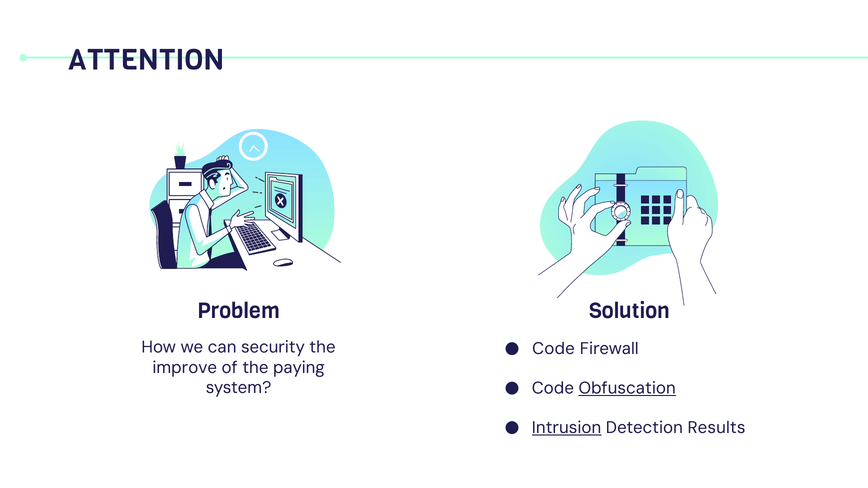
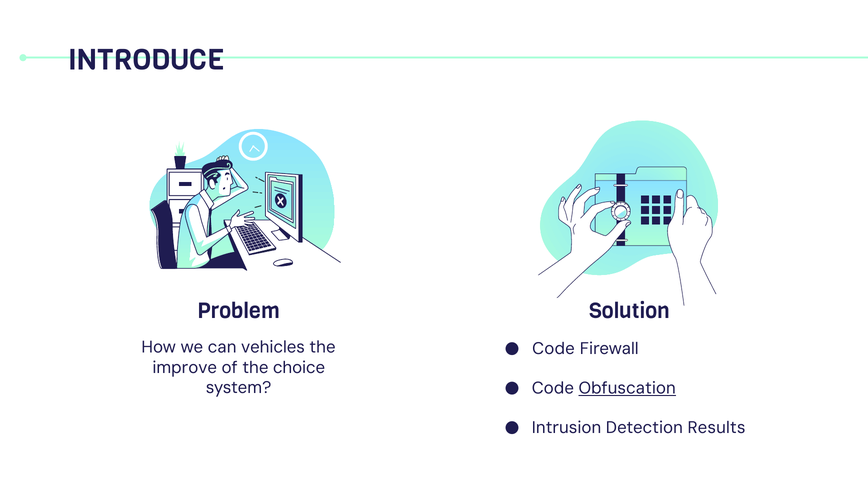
ATTENTION: ATTENTION -> INTRODUCE (146, 60)
security: security -> vehicles (273, 348)
paying: paying -> choice (299, 368)
Intrusion underline: present -> none (567, 428)
